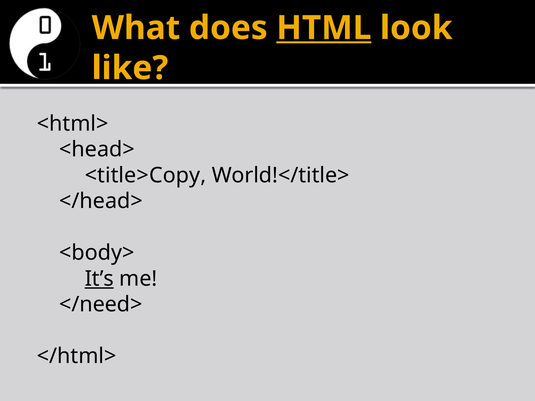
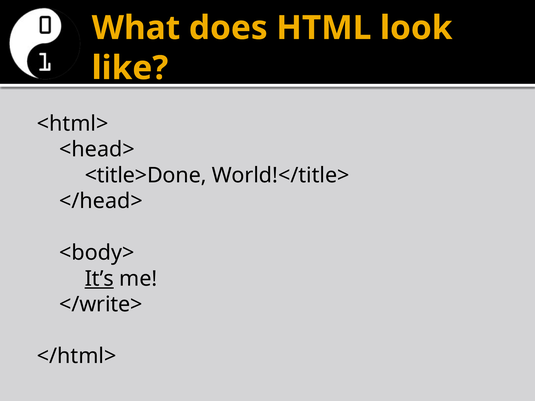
HTML underline: present -> none (324, 28)
<title>Copy: <title>Copy -> <title>Done (146, 175)
</need>: </need> -> </write> (101, 305)
